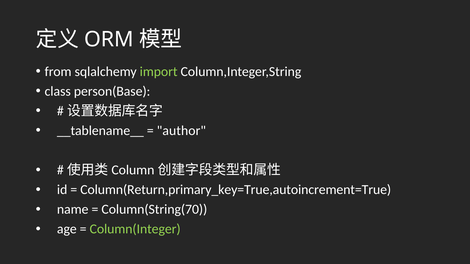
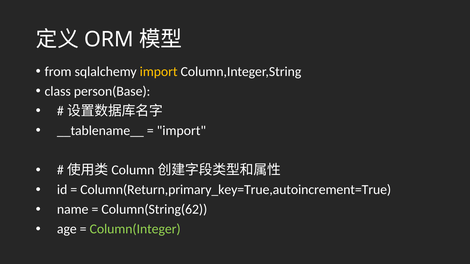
import colour: light green -> yellow (159, 72)
author: author -> import (181, 131)
Column(String(70: Column(String(70 -> Column(String(62 (154, 210)
